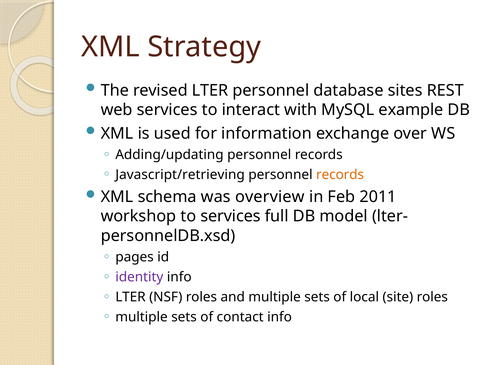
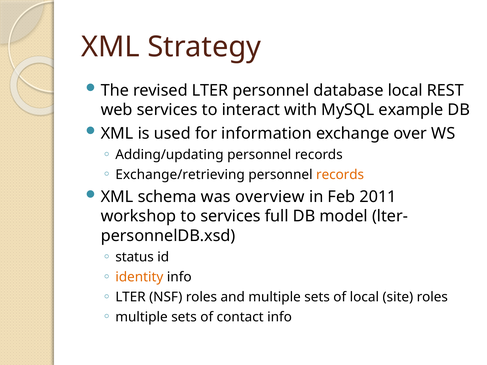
database sites: sites -> local (405, 90)
Javascript/retrieving: Javascript/retrieving -> Exchange/retrieving (180, 175)
pages: pages -> status (135, 257)
identity colour: purple -> orange (139, 277)
